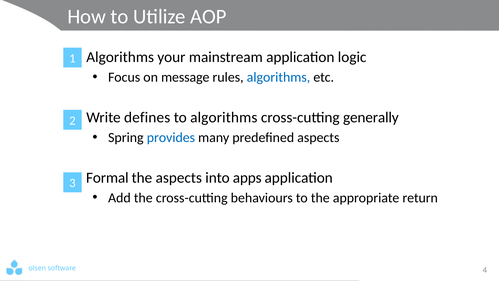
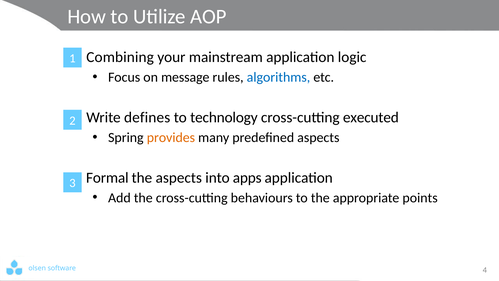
Algorithms: Algorithms -> Combining (120, 57)
to algorithms: algorithms -> technology (224, 117)
generally: generally -> executed (371, 117)
provides colour: blue -> orange (171, 137)
return: return -> points (420, 198)
